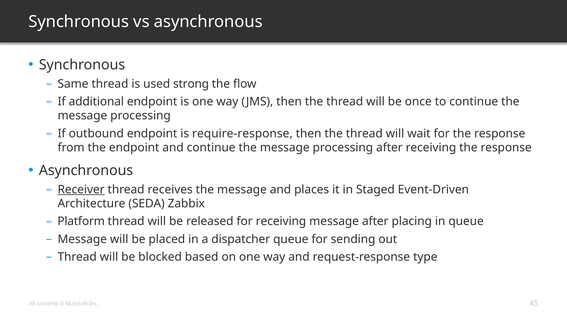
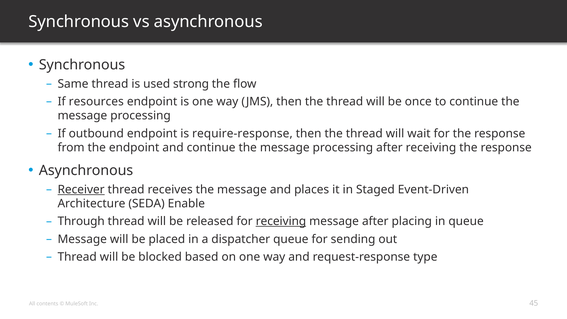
additional: additional -> resources (96, 102)
Zabbix: Zabbix -> Enable (186, 204)
Platform: Platform -> Through (81, 221)
receiving underline: none -> present (281, 221)
